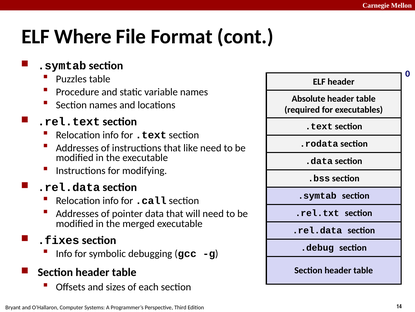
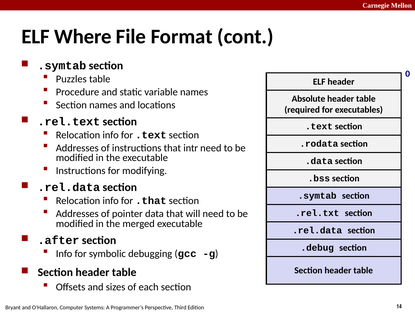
like: like -> intr (191, 148)
.call: .call -> .that (151, 200)
.fixes: .fixes -> .after (59, 240)
